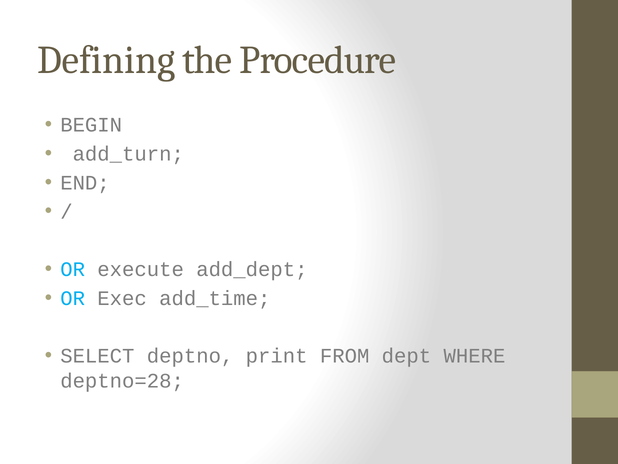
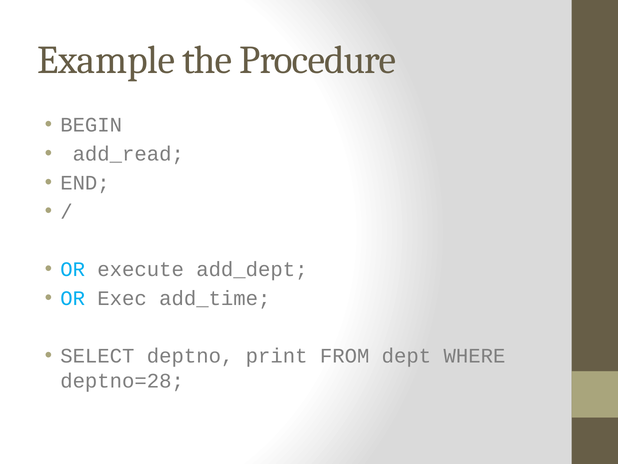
Defining: Defining -> Example (106, 60)
add_turn: add_turn -> add_read (128, 154)
